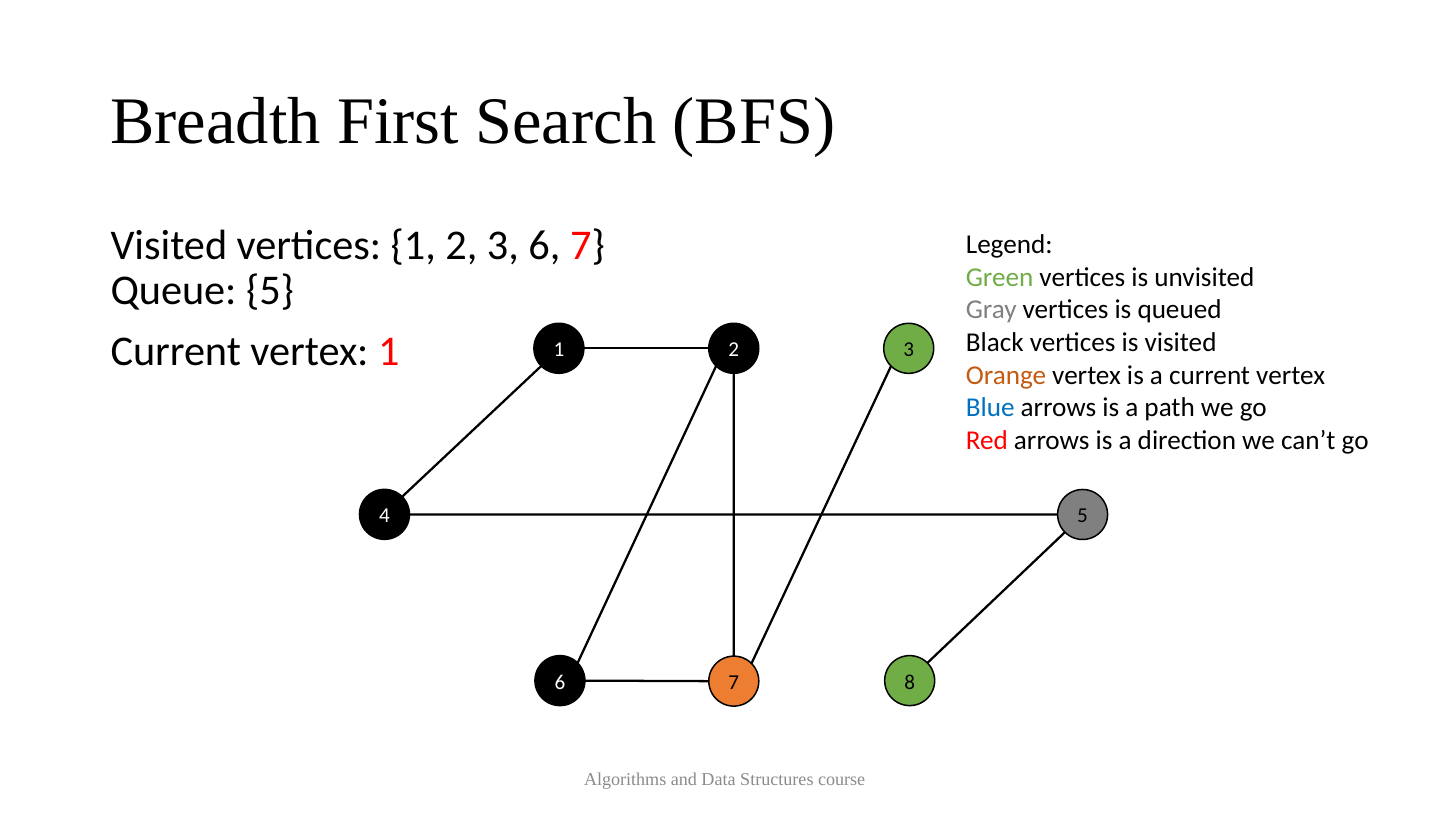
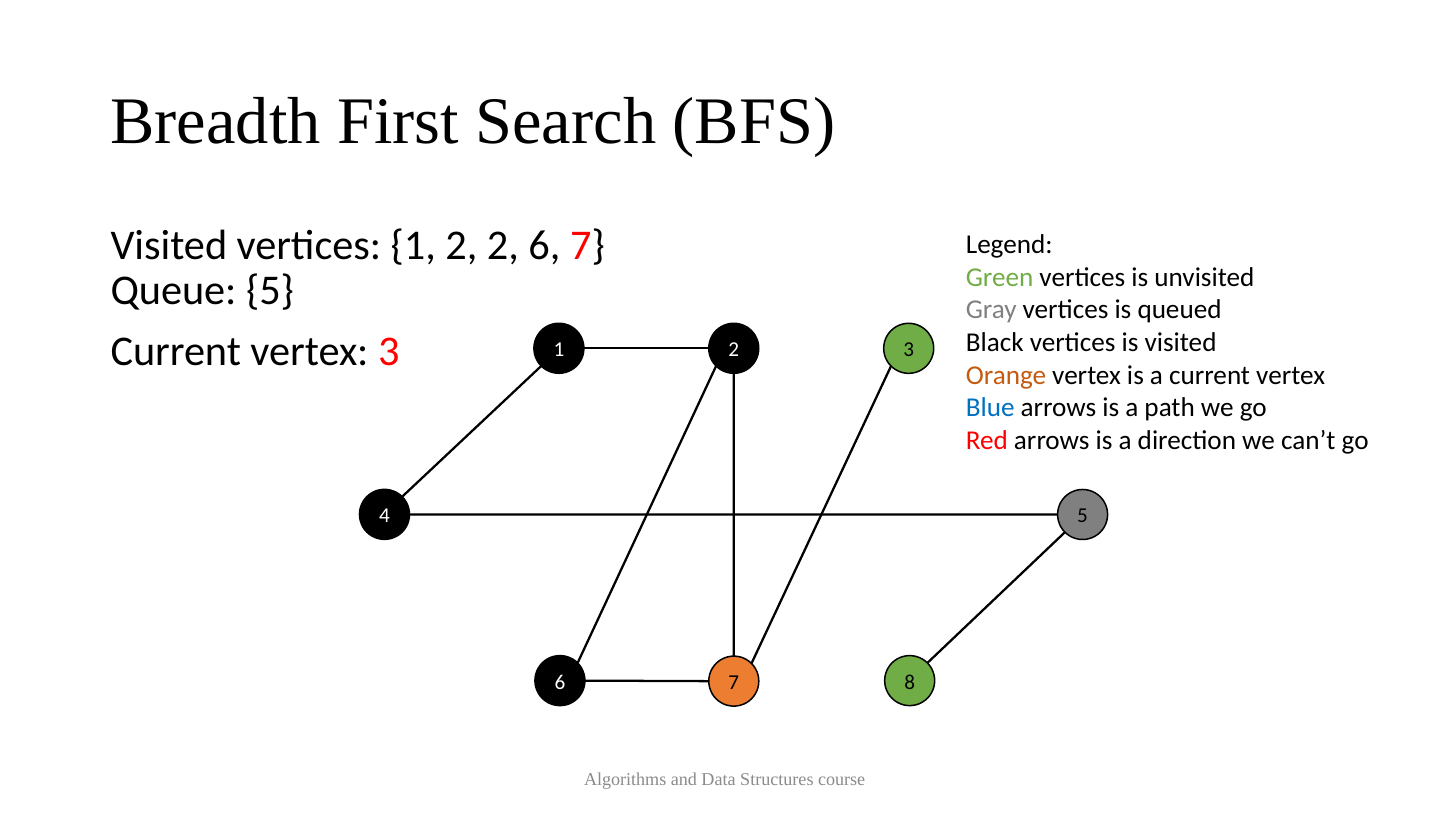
2 3: 3 -> 2 (503, 245)
vertex 1: 1 -> 3 (389, 352)
